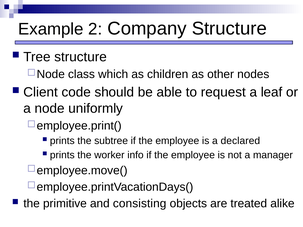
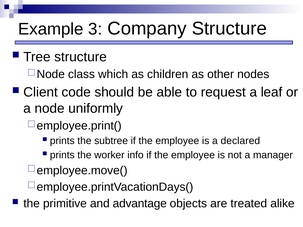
2: 2 -> 3 (95, 29)
consisting: consisting -> advantage (140, 204)
